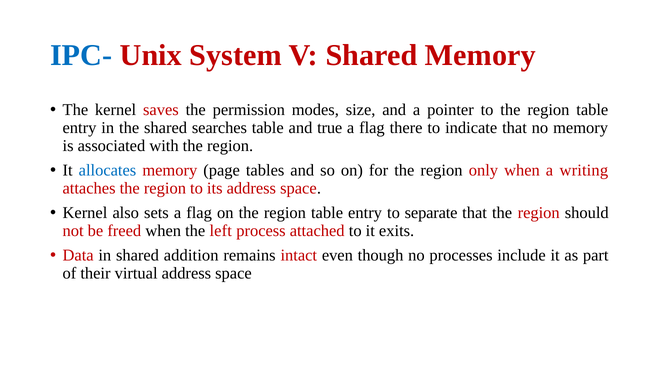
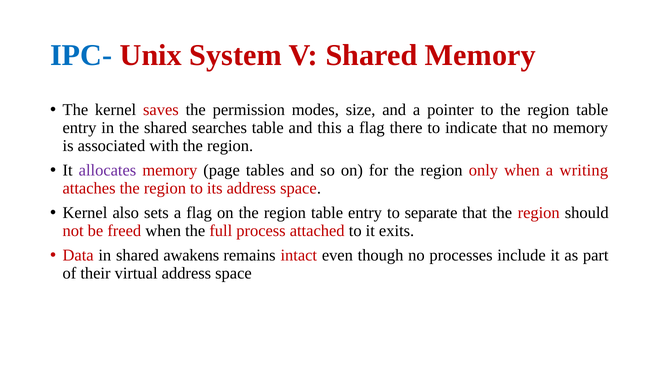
true: true -> this (330, 128)
allocates colour: blue -> purple (107, 170)
left: left -> full (221, 230)
addition: addition -> awakens (191, 255)
